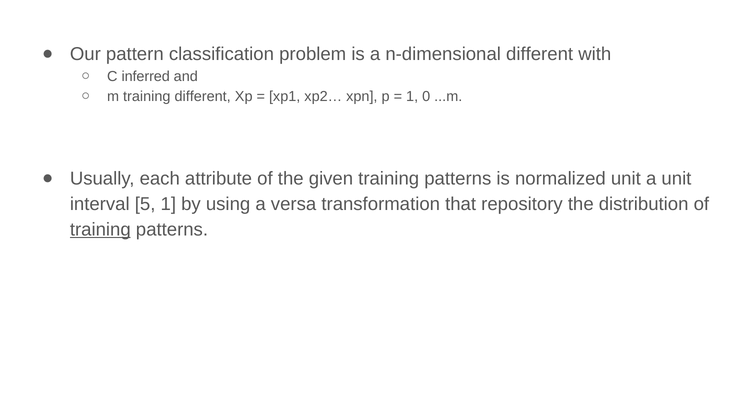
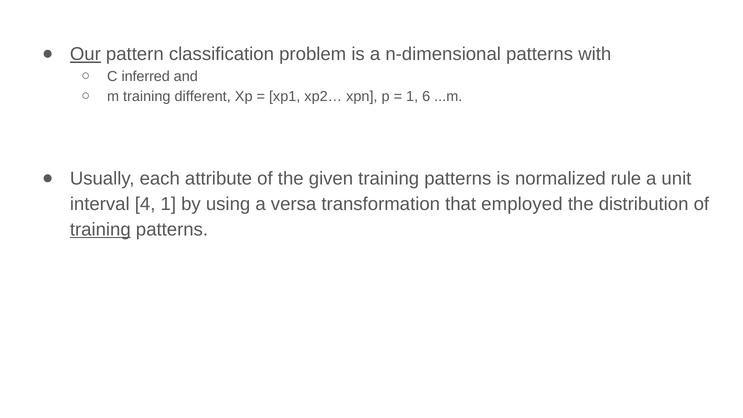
Our underline: none -> present (85, 54)
n-dimensional different: different -> patterns (540, 54)
0: 0 -> 6 (426, 96)
normalized unit: unit -> rule (626, 178)
5: 5 -> 4 (145, 204)
repository: repository -> employed (522, 204)
